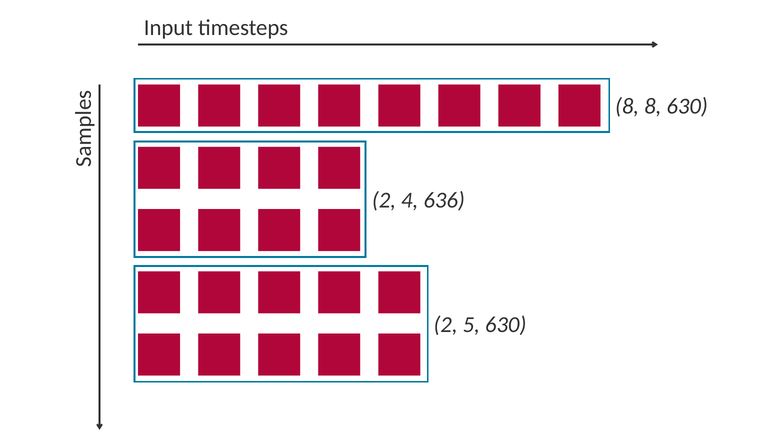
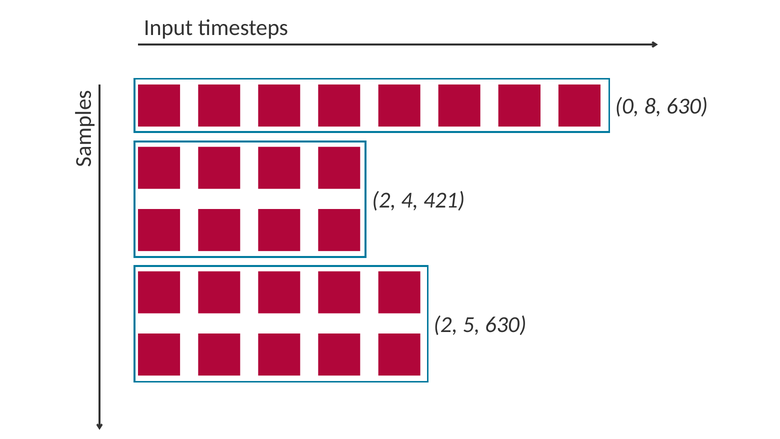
8: 8 -> 0 (627, 106)
636: 636 -> 421 (444, 200)
